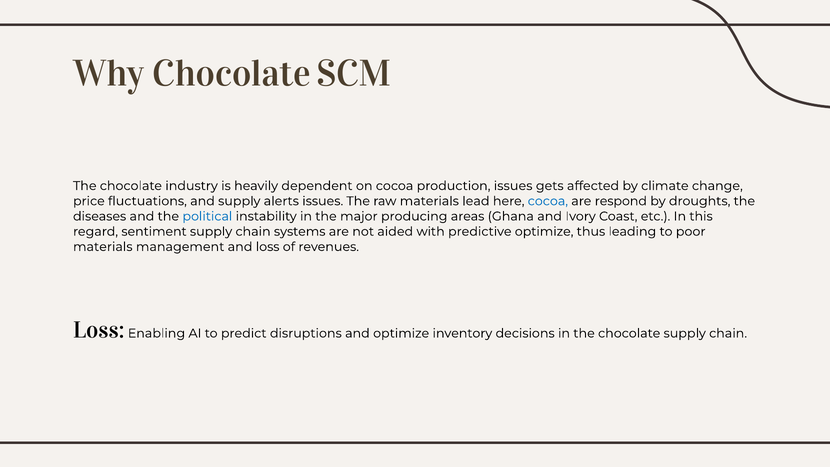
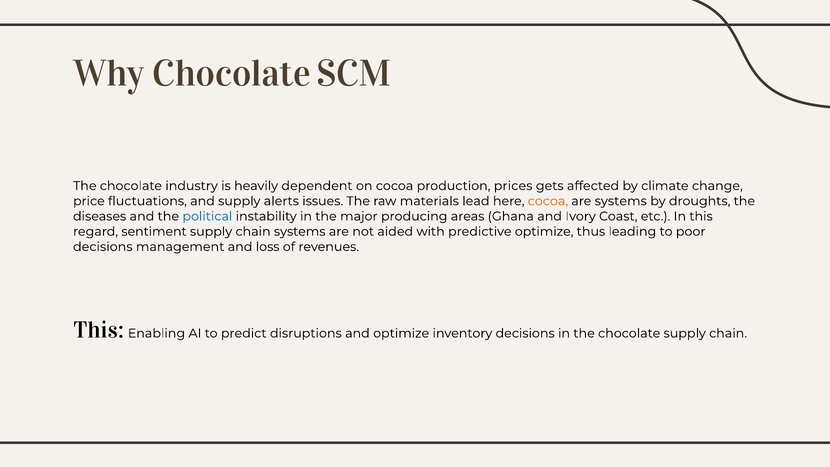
production issues: issues -> prices (513, 186)
cocoa colour: blue -> orange (548, 201)
are respond: respond -> systems (621, 201)
materials: materials -> decisions (103, 247)
Loss: Loss -> This (99, 330)
